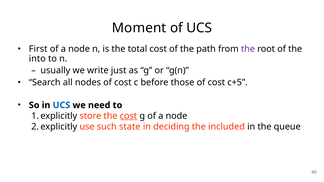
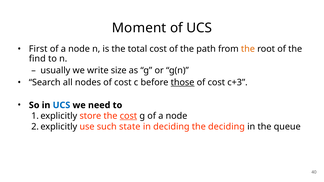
the colour: purple -> orange (248, 49)
into: into -> find (37, 59)
just: just -> size (119, 71)
those underline: none -> present (183, 82)
c+5: c+5 -> c+3 (237, 82)
the included: included -> deciding (226, 127)
